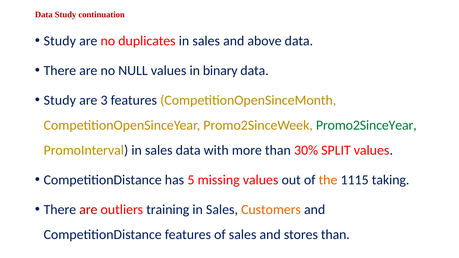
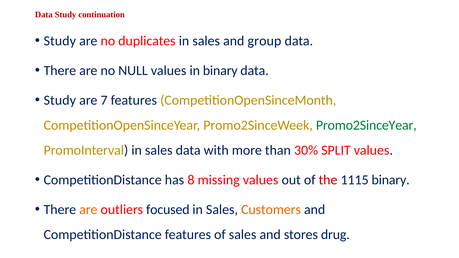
above: above -> group (264, 41)
3: 3 -> 7 (104, 100)
5: 5 -> 8 (191, 180)
the colour: orange -> red (328, 180)
1115 taking: taking -> binary (391, 180)
are colour: red -> orange (88, 210)
training: training -> focused (168, 210)
stores than: than -> drug (335, 235)
